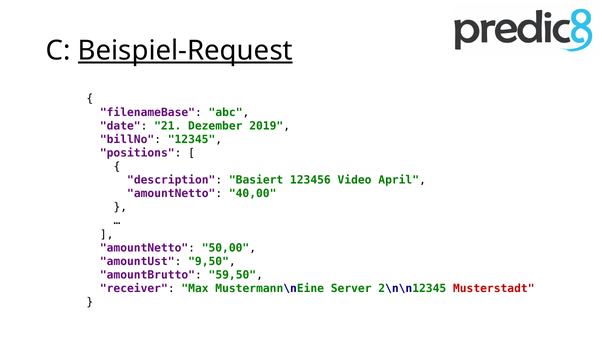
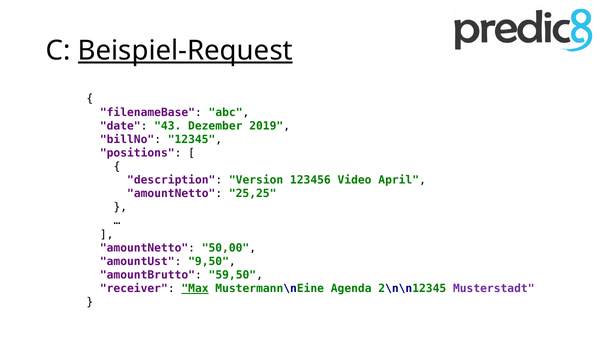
21: 21 -> 43 (168, 126)
Basiert: Basiert -> Version (256, 180)
40,00: 40,00 -> 25,25 (253, 193)
Max underline: none -> present (195, 288)
Server: Server -> Agenda (351, 288)
Musterstadt colour: red -> purple (494, 288)
